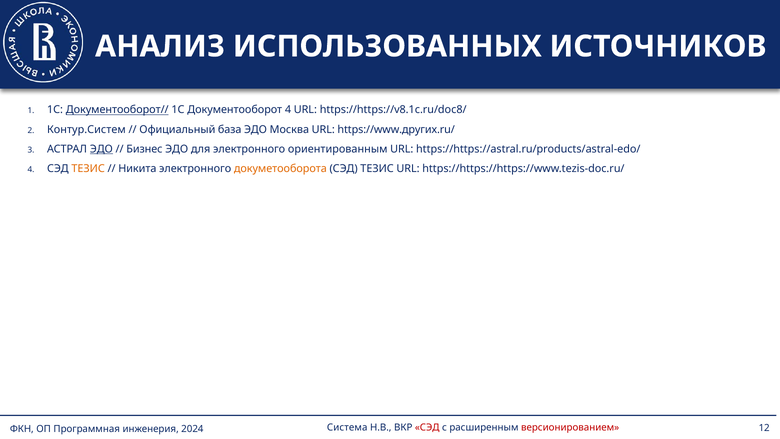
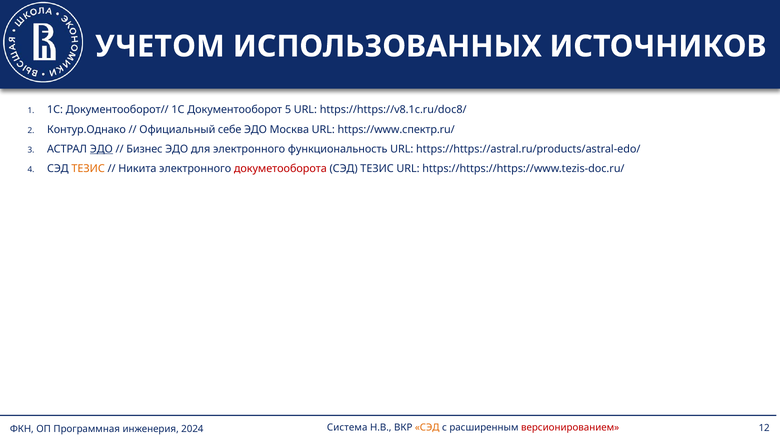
АНАЛИЗ: АНАЛИЗ -> УЧЕТОМ (160, 46)
Документооборот// underline: present -> none (117, 110)
Документооборот 4: 4 -> 5 (288, 110)
Контур.Систем: Контур.Систем -> Контур.Однако (86, 129)
база: база -> себе (230, 129)
https://www.других.ru/: https://www.других.ru/ -> https://www.спектр.ru/ (396, 129)
ориентированным: ориентированным -> функциональность (338, 149)
докуметооборота colour: orange -> red (280, 168)
СЭД colour: red -> orange (427, 427)
